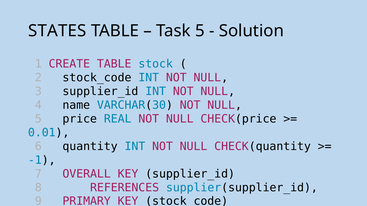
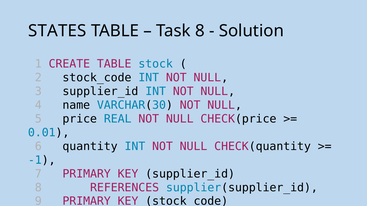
Task 5: 5 -> 8 (200, 31)
7 OVERALL: OVERALL -> PRIMARY (87, 174)
